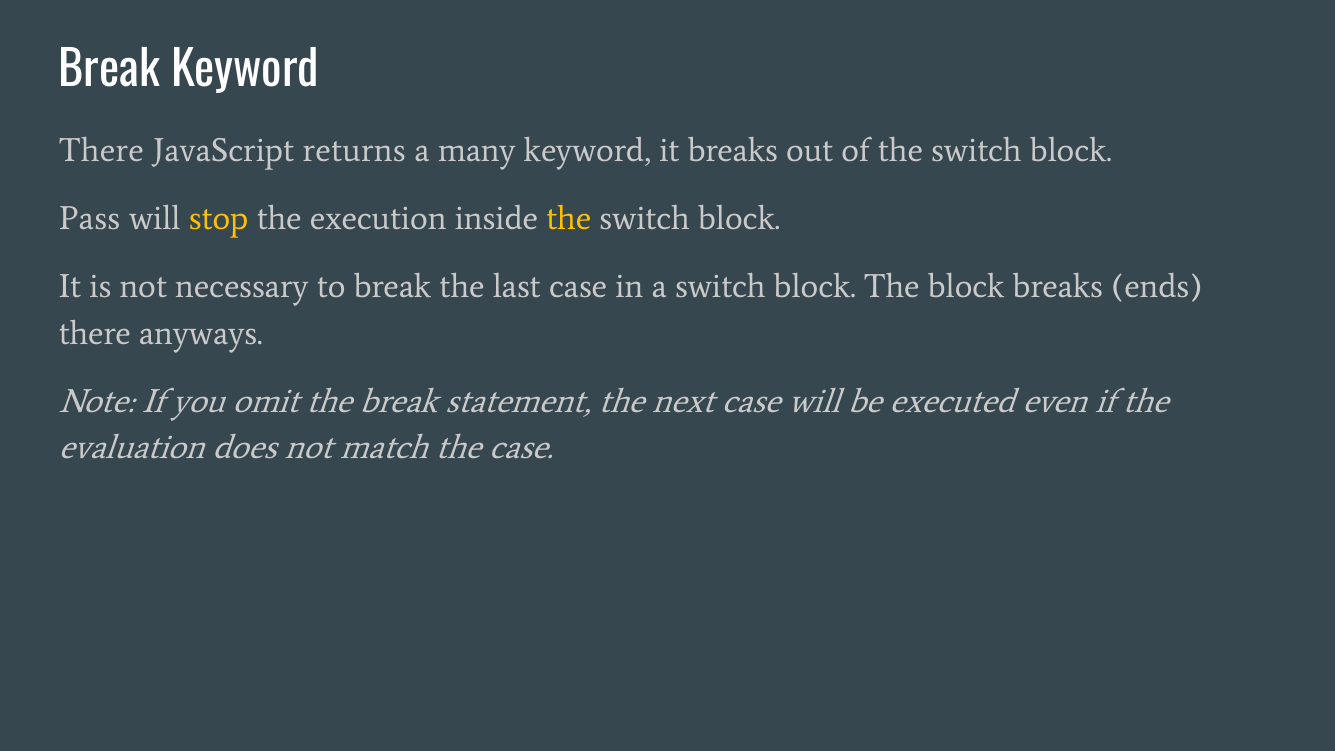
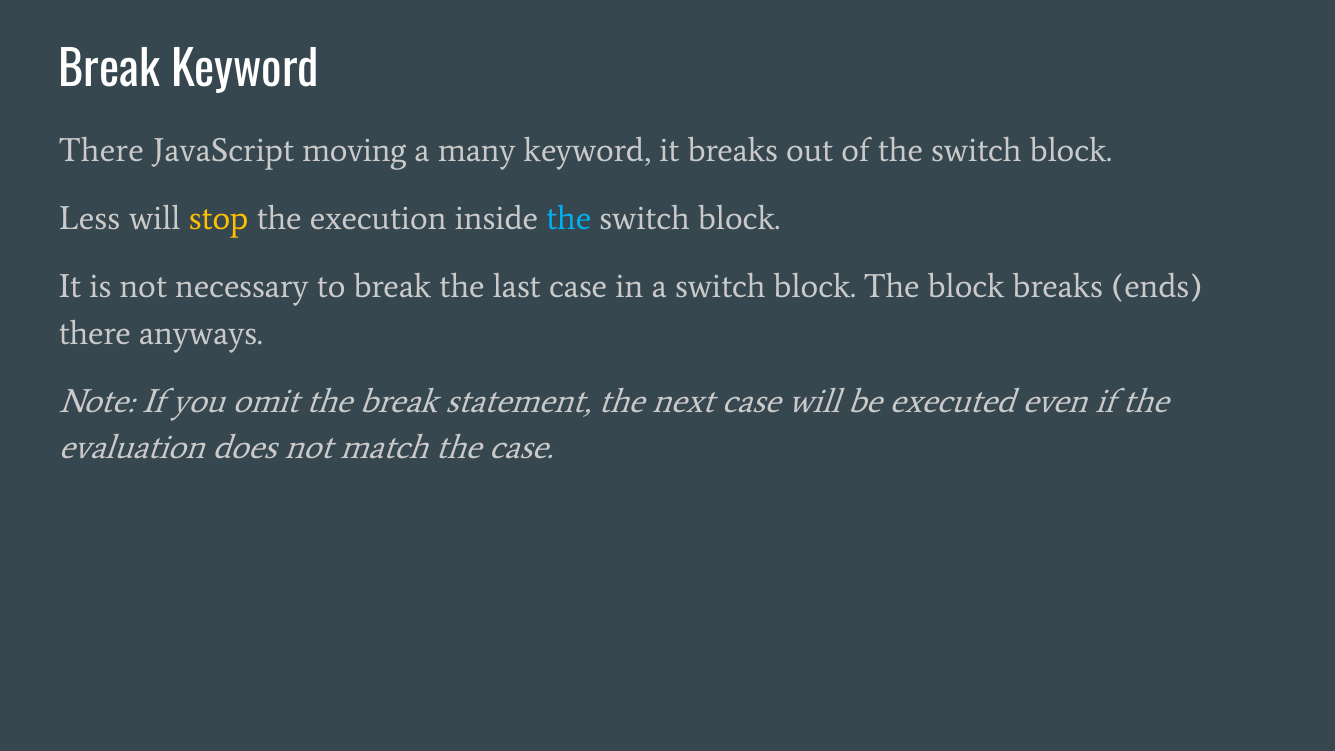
returns: returns -> moving (354, 150)
Pass: Pass -> Less (90, 219)
the colour: yellow -> light blue (569, 219)
